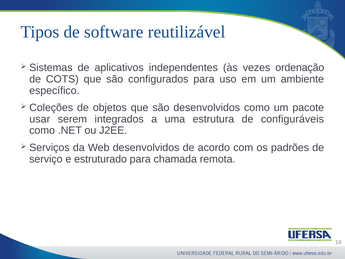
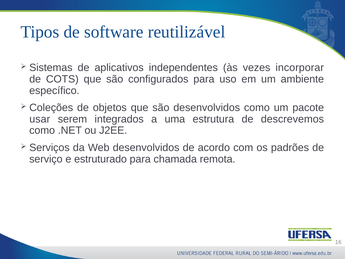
ordenação: ordenação -> incorporar (300, 68)
configuráveis: configuráveis -> descrevemos (292, 119)
